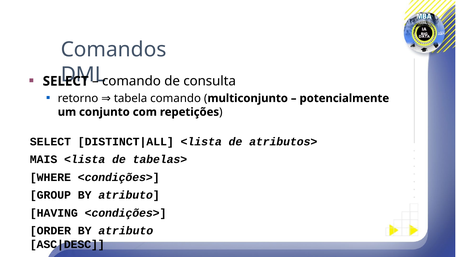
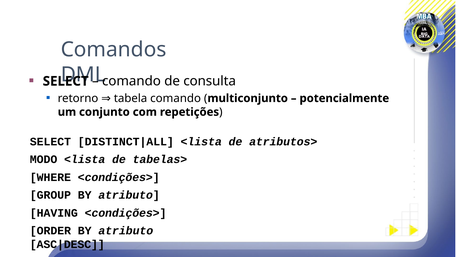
MAIS: MAIS -> MODO (44, 160)
